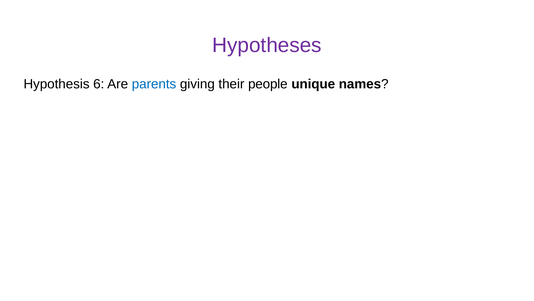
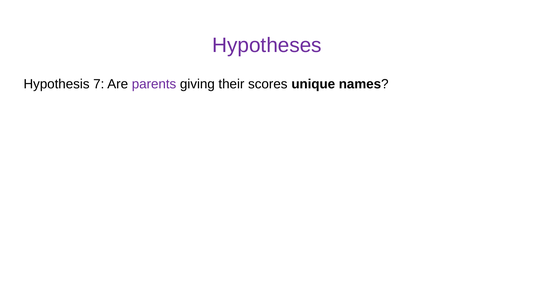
6: 6 -> 7 (99, 84)
parents colour: blue -> purple (154, 84)
people: people -> scores (268, 84)
